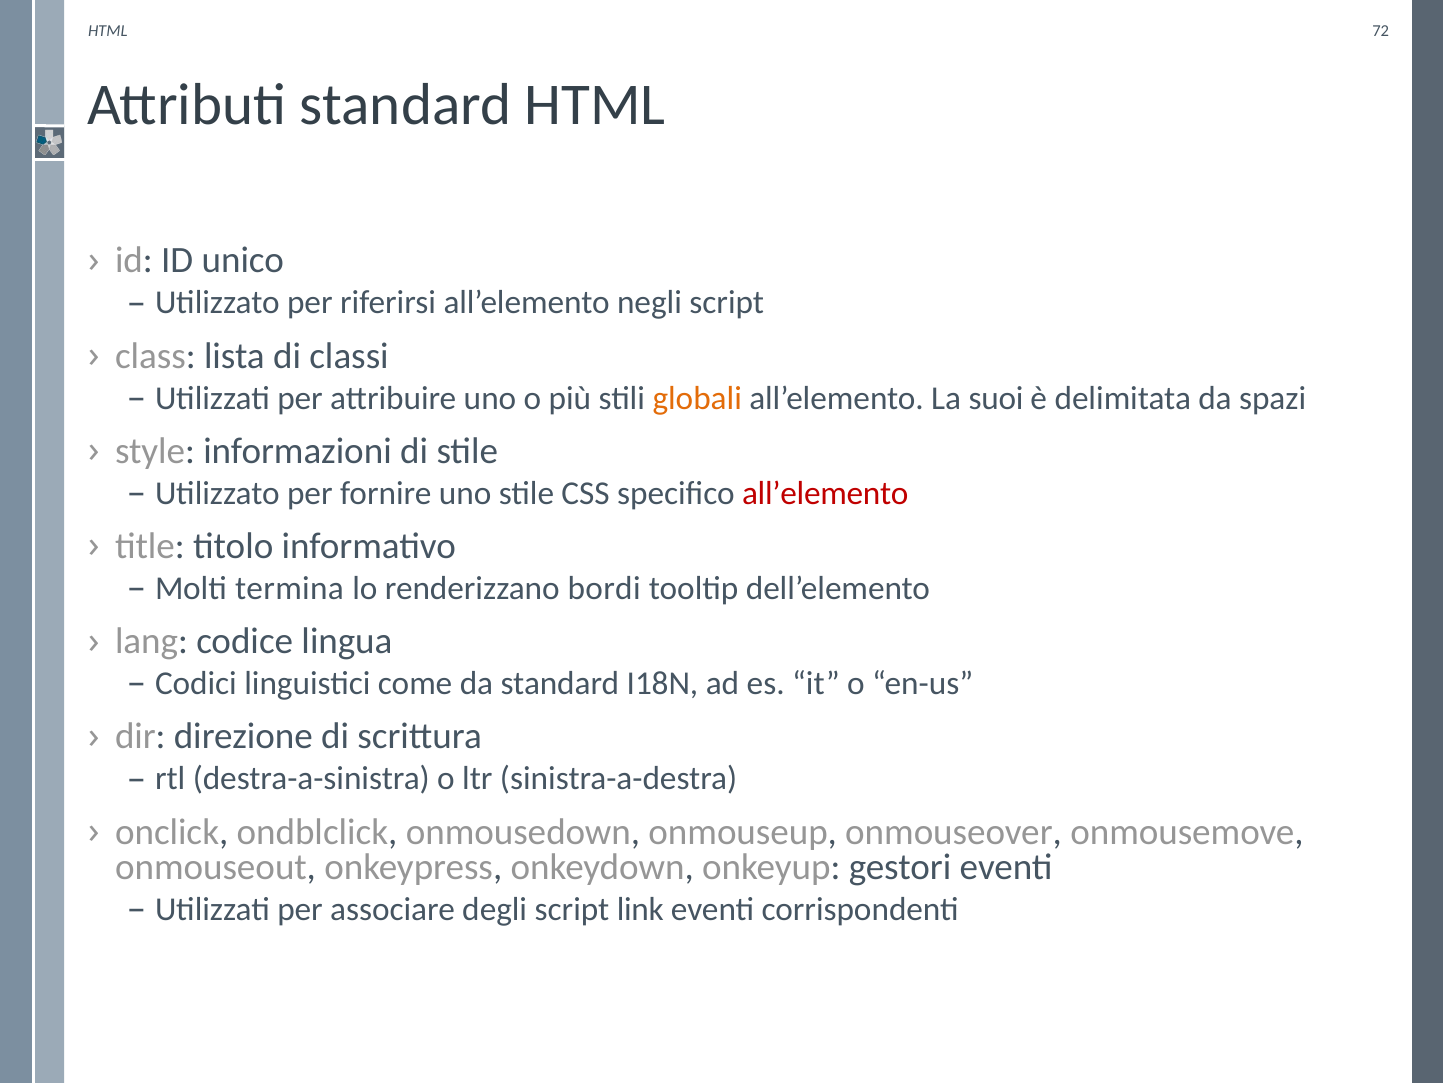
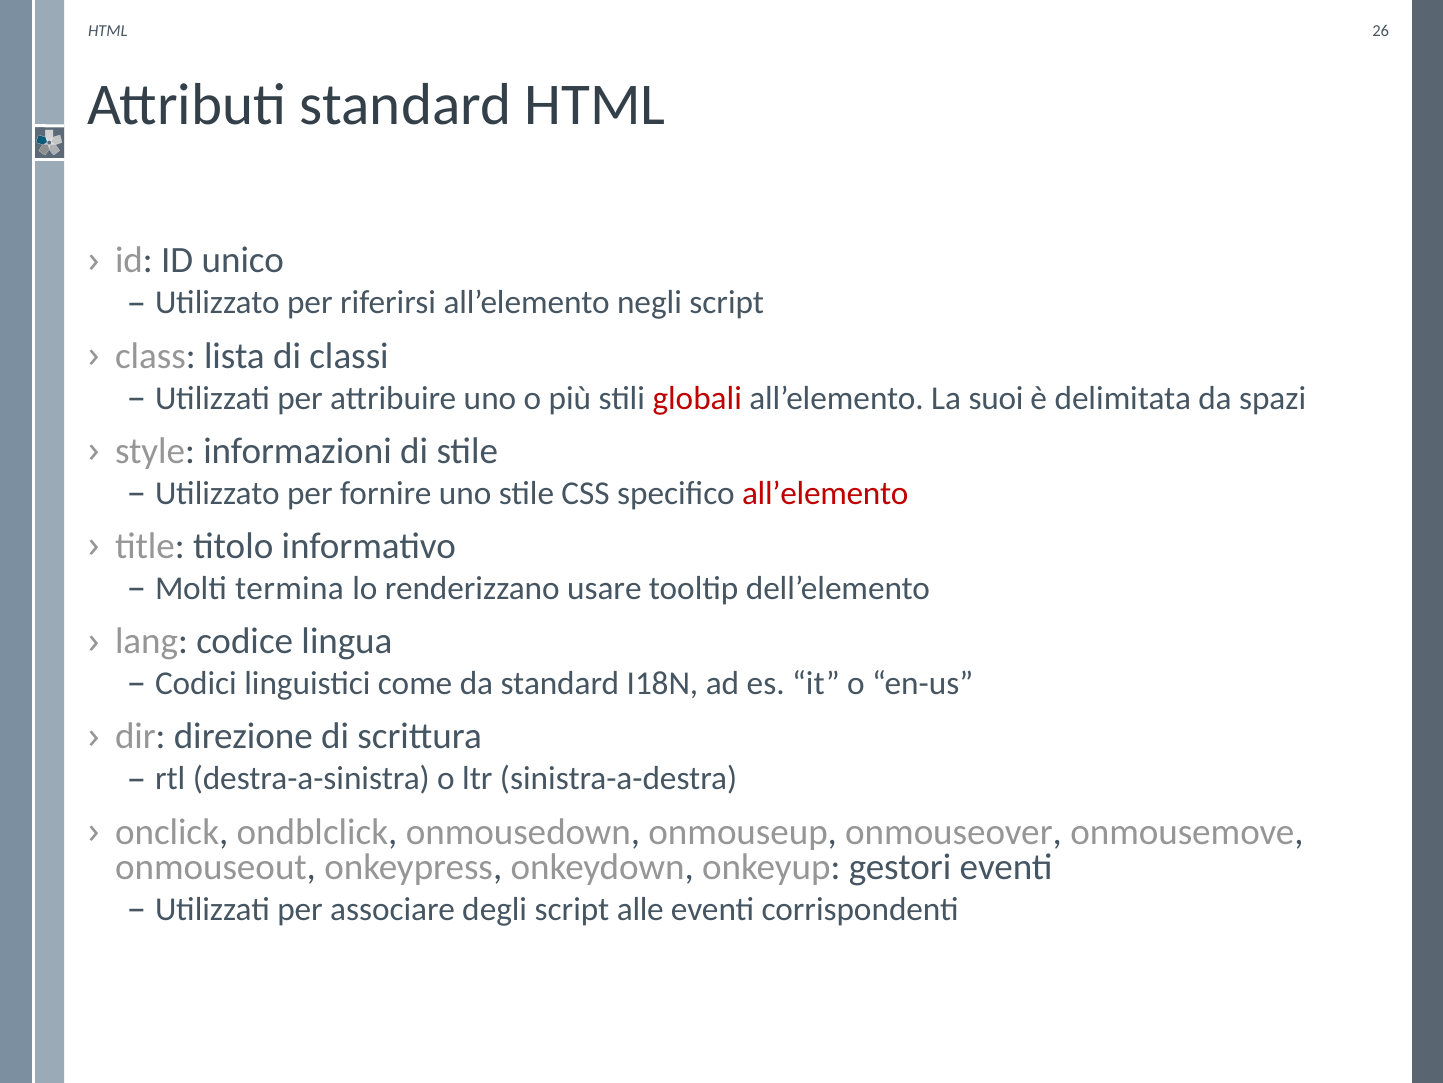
72: 72 -> 26 (1381, 31)
globali colour: orange -> red (697, 398)
bordi: bordi -> usare (604, 588)
link: link -> alle (640, 909)
